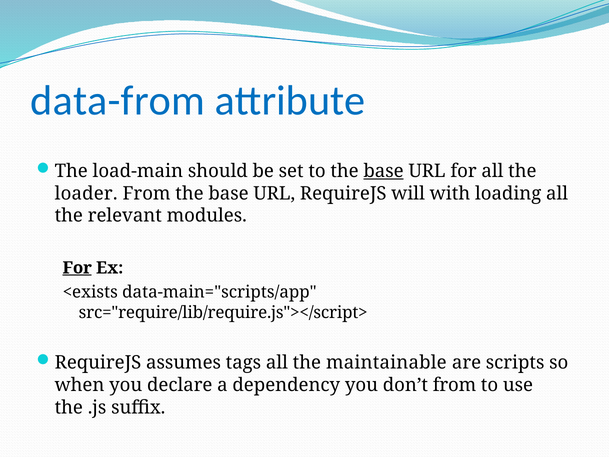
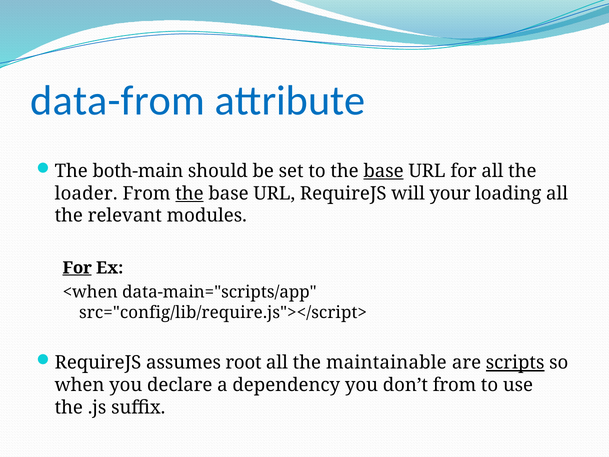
load-main: load-main -> both-main (138, 171)
the underline: none -> present (190, 193)
with: with -> your (450, 193)
<exists: <exists -> <when (90, 292)
src="require/lib/require.js"></script>: src="require/lib/require.js"></script> -> src="config/lib/require.js"></script> (223, 312)
tags: tags -> root (244, 363)
scripts underline: none -> present (515, 363)
